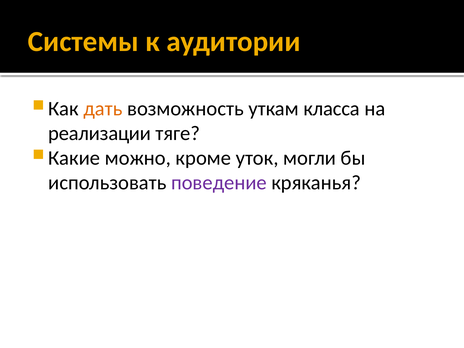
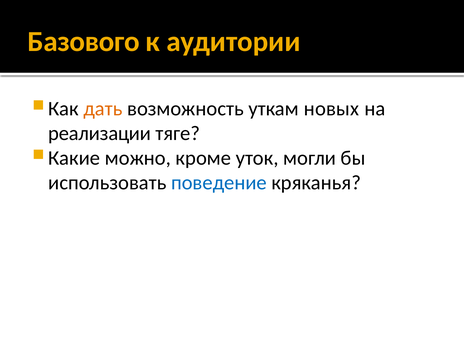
Системы: Системы -> Базового (84, 42)
класса: класса -> новых (331, 109)
поведение colour: purple -> blue (219, 183)
